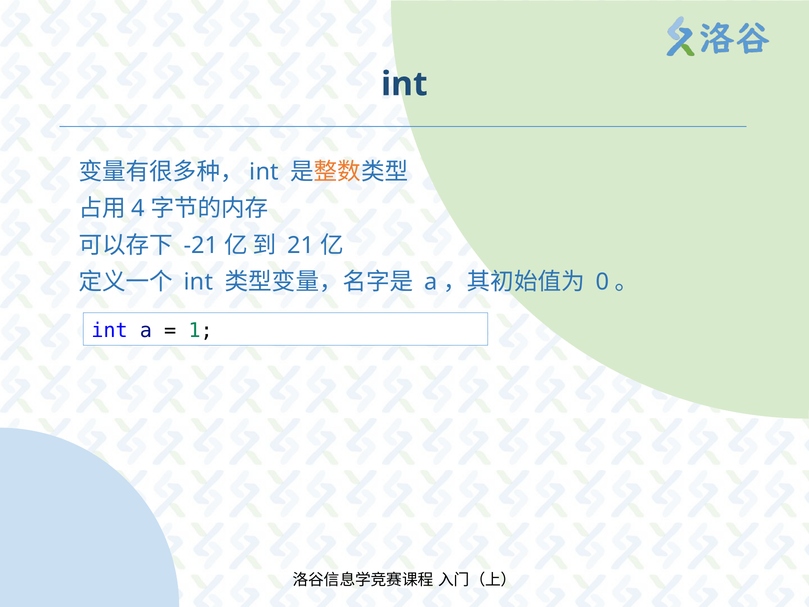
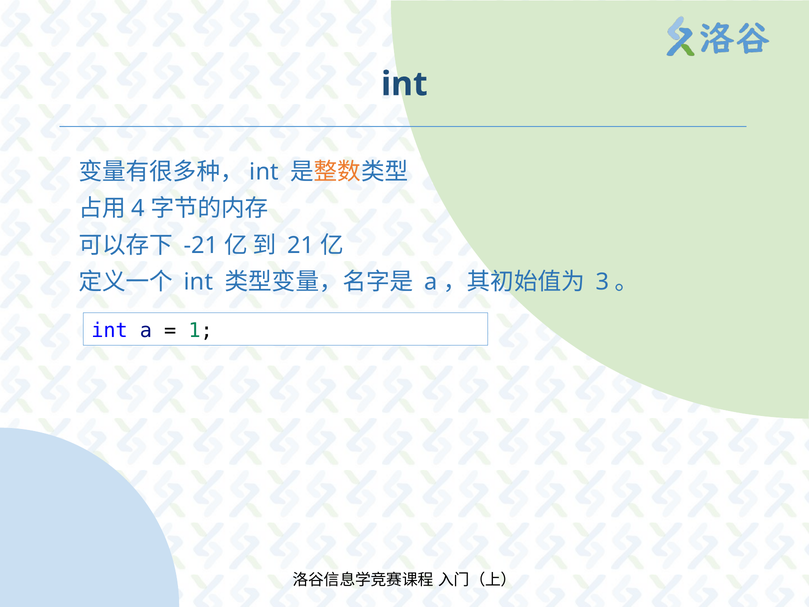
0: 0 -> 3 (602, 282)
